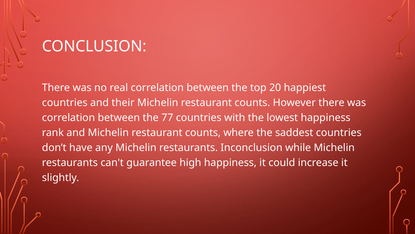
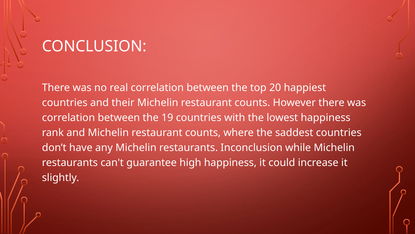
77: 77 -> 19 (167, 117)
